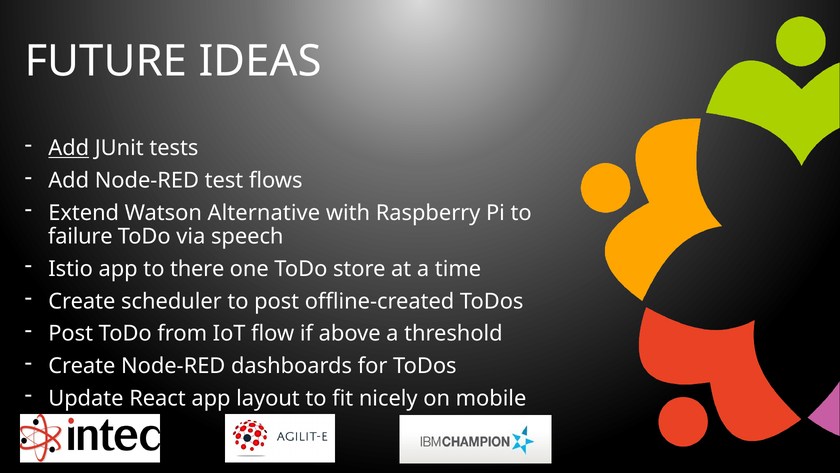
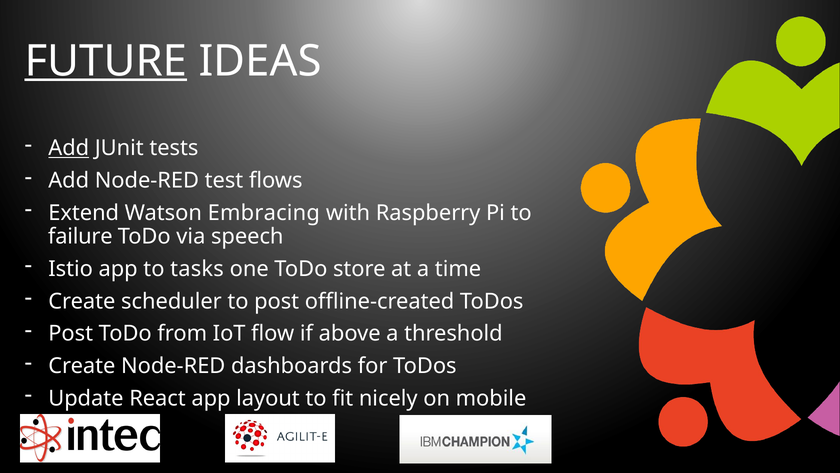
FUTURE underline: none -> present (106, 61)
Alternative: Alternative -> Embracing (264, 213)
there: there -> tasks (197, 269)
